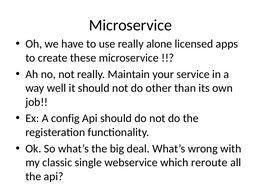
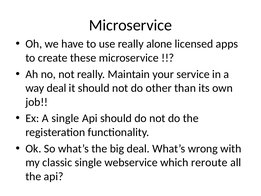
way well: well -> deal (57, 88)
A config: config -> single (65, 118)
